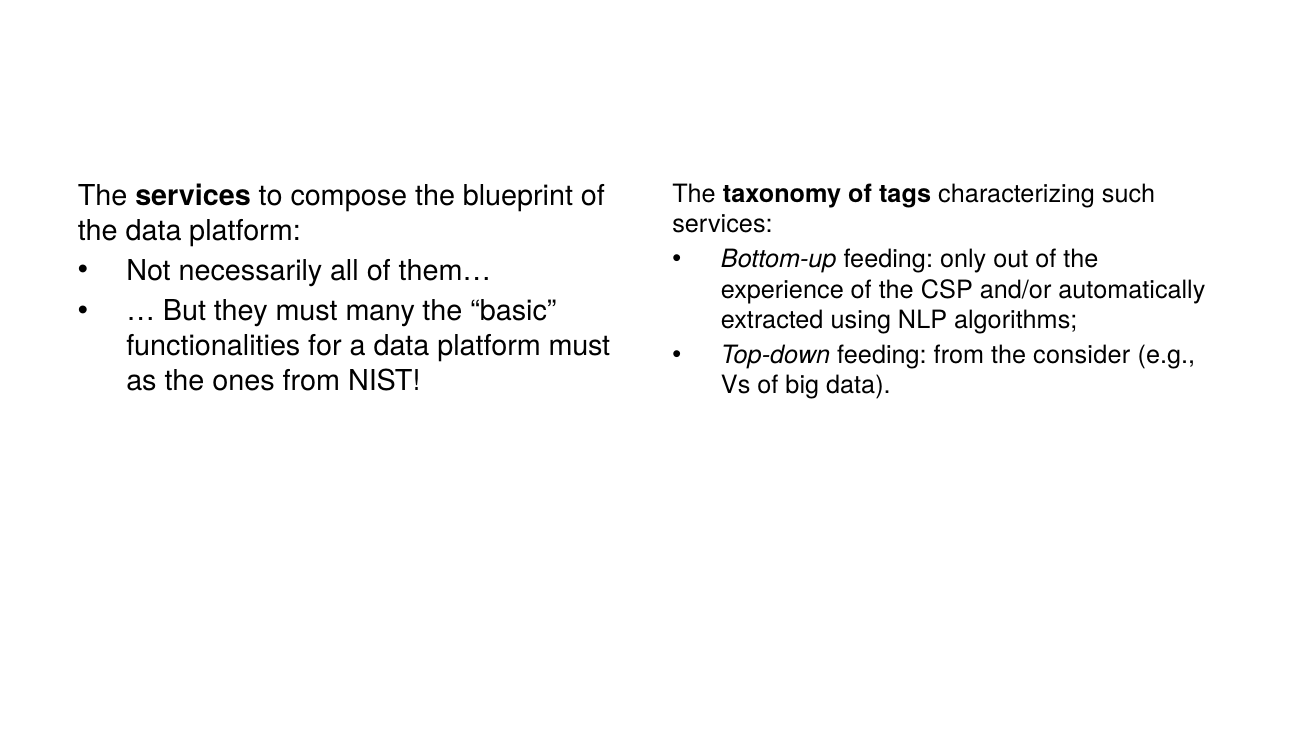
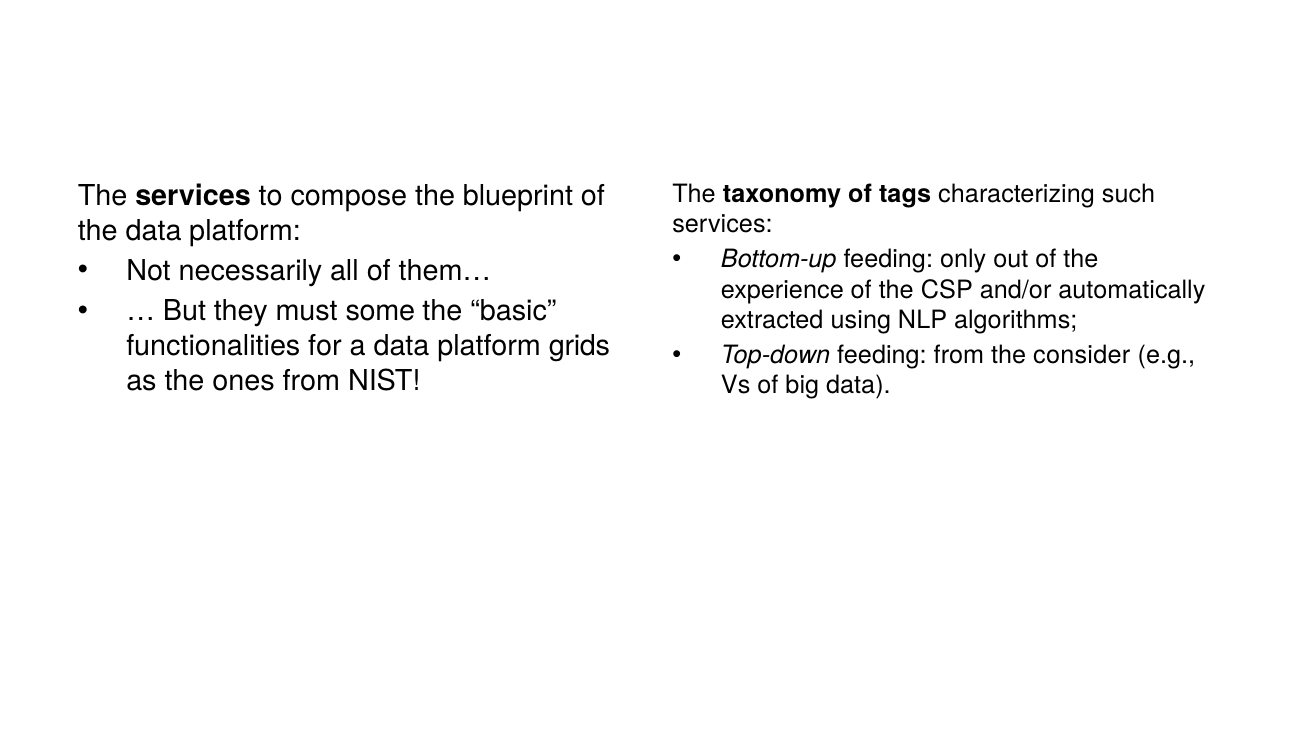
many: many -> some (380, 311)
platform must: must -> grids (579, 346)
